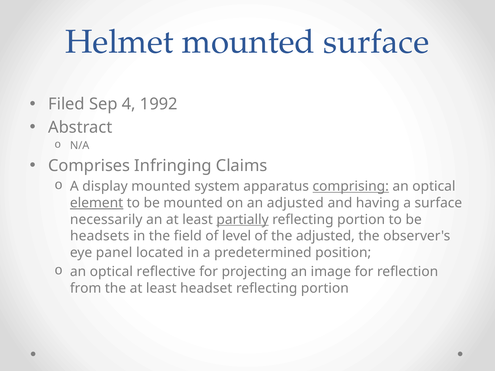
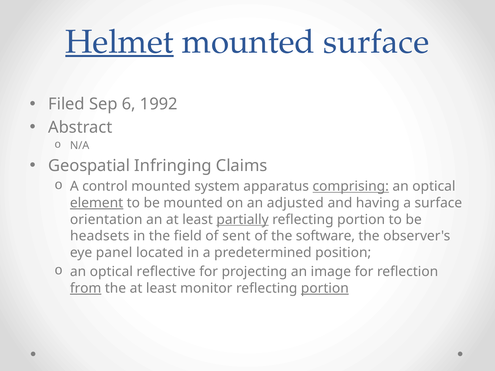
Helmet underline: none -> present (119, 42)
4: 4 -> 6 (129, 104)
Comprises: Comprises -> Geospatial (89, 166)
display: display -> control (105, 187)
necessarily: necessarily -> orientation (106, 220)
level: level -> sent (236, 236)
the adjusted: adjusted -> software (325, 236)
from underline: none -> present (86, 288)
headset: headset -> monitor (206, 288)
portion underline: none -> present (325, 288)
